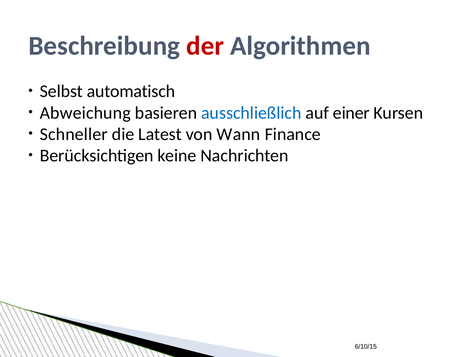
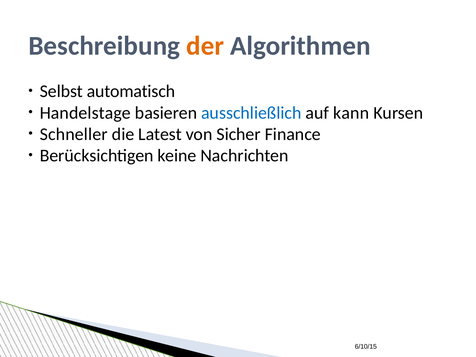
der colour: red -> orange (205, 46)
Abweichung: Abweichung -> Handelstage (85, 113)
einer: einer -> kann (351, 113)
Wann: Wann -> Sicher (239, 134)
